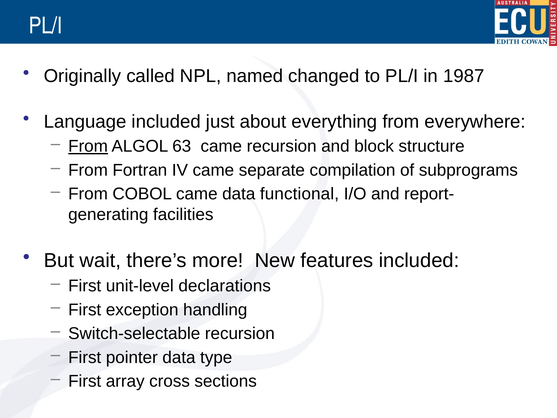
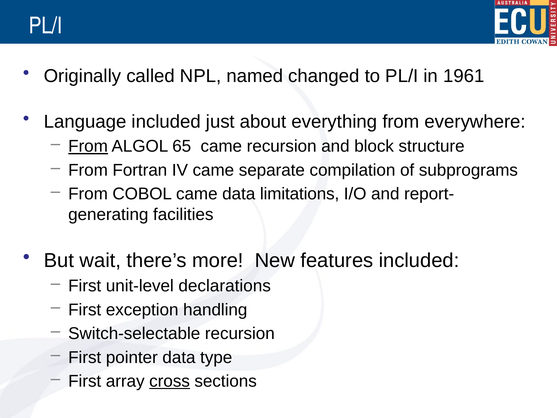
1987: 1987 -> 1961 (464, 76)
63: 63 -> 65 (182, 146)
functional: functional -> limitations (300, 194)
cross underline: none -> present (170, 381)
